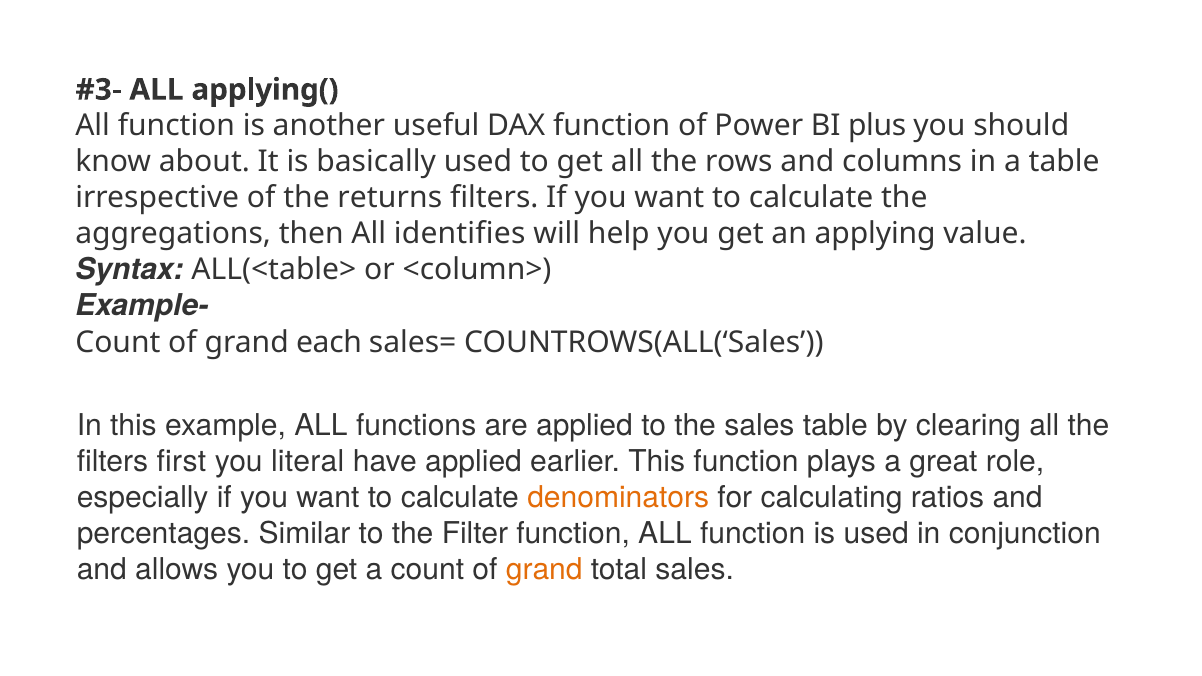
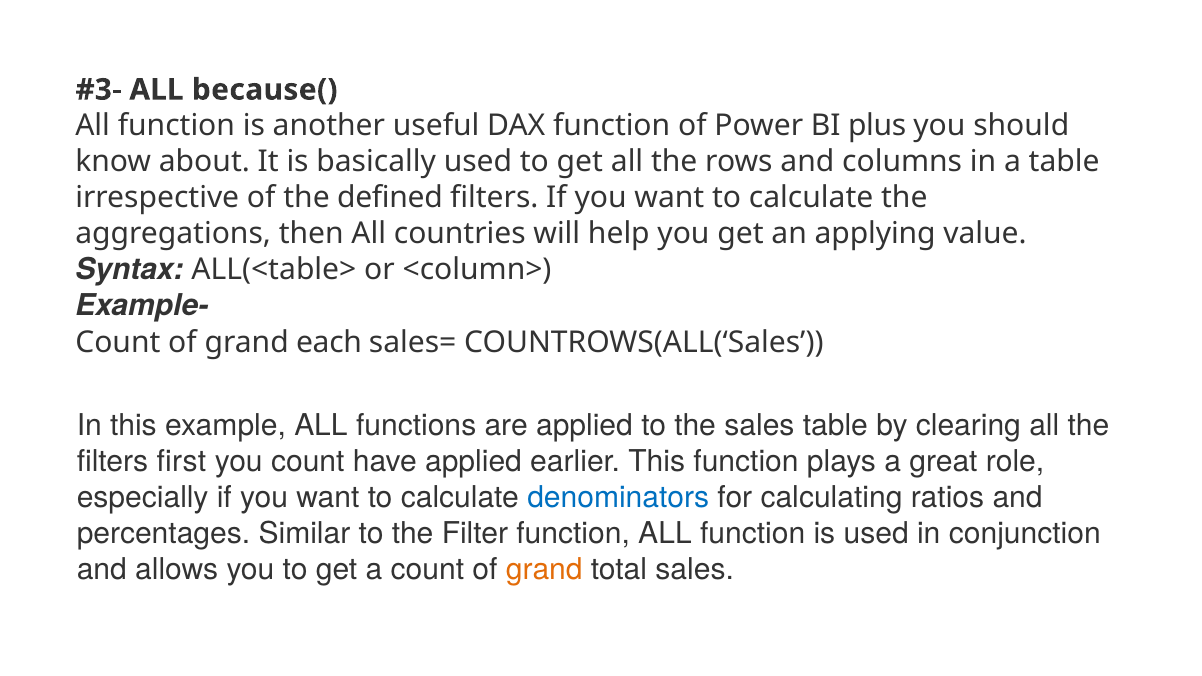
applying(: applying( -> because( (265, 90)
returns: returns -> defined (390, 198)
identifies: identifies -> countries (460, 234)
you literal: literal -> count (308, 461)
denominators colour: orange -> blue (618, 497)
